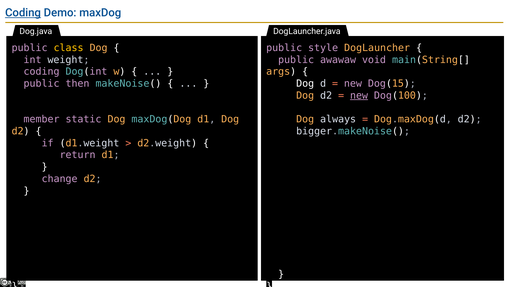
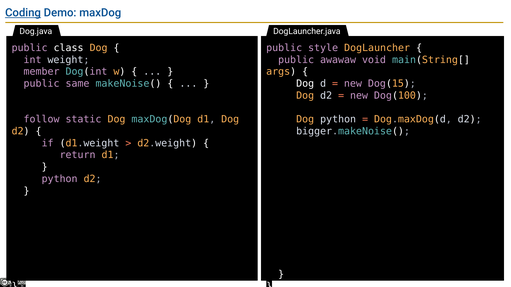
class colour: yellow -> white (69, 48)
coding: coding -> member (42, 72)
then: then -> same (77, 84)
new underline: present -> none (359, 96)
member: member -> follow (42, 120)
Dog always: always -> python (338, 120)
change: change -> python (60, 179)
